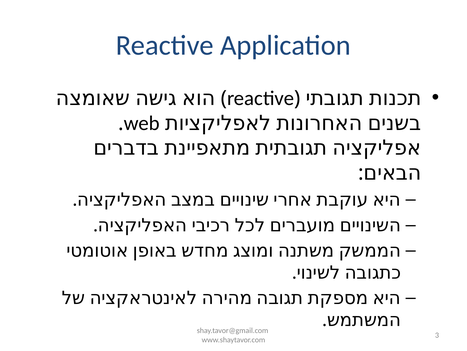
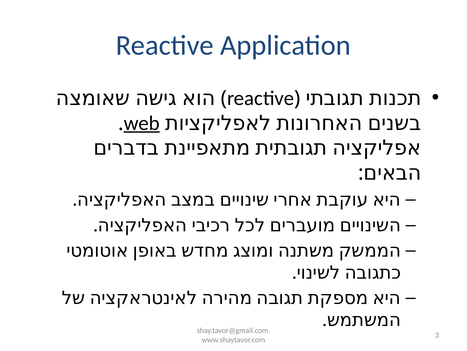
web underline: none -> present (142, 123)
